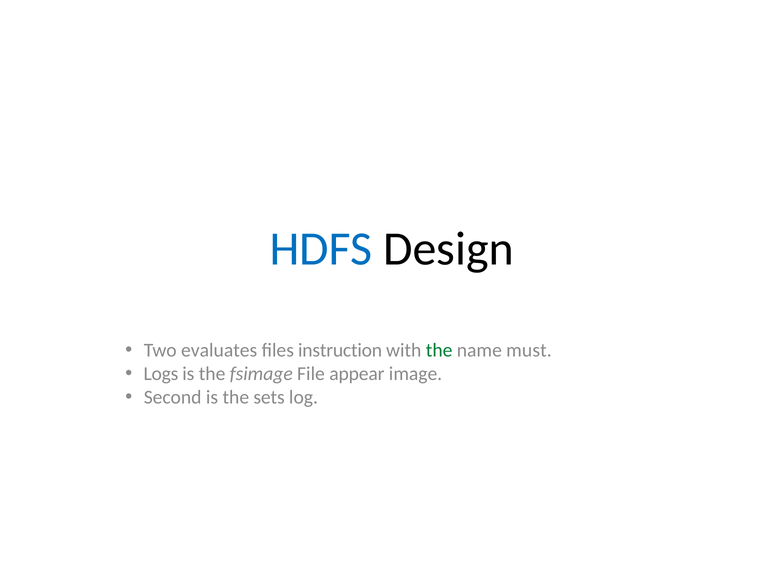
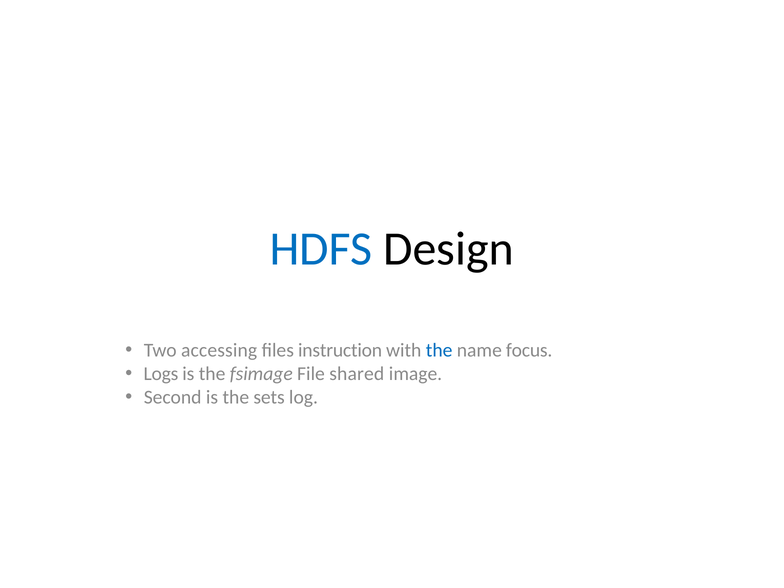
evaluates: evaluates -> accessing (219, 350)
the colour: green -> blue (439, 350)
must: must -> focus (529, 350)
appear: appear -> shared (357, 374)
